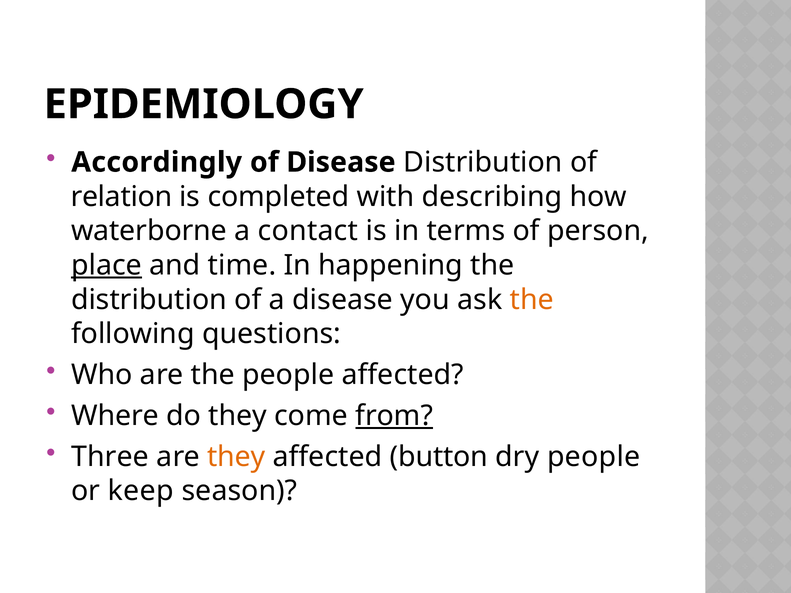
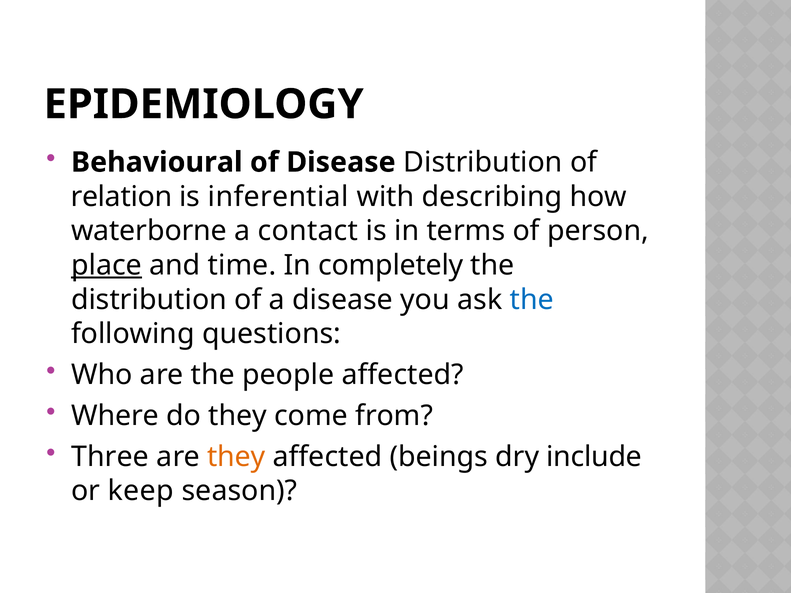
Accordingly: Accordingly -> Behavioural (157, 162)
completed: completed -> inferential (278, 197)
happening: happening -> completely (391, 265)
the colour: orange -> blue (532, 300)
from underline: present -> none (394, 416)
button: button -> beings (439, 457)
dry people: people -> include (594, 457)
